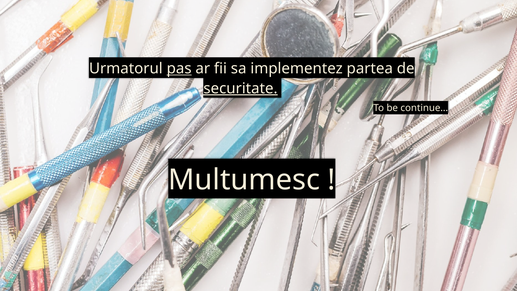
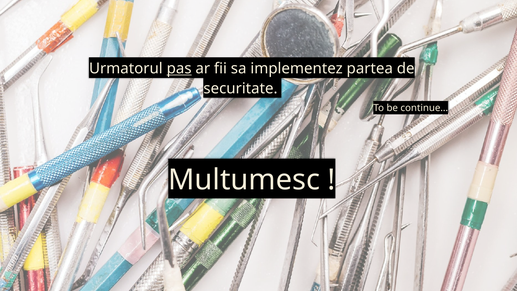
securitate underline: present -> none (240, 88)
